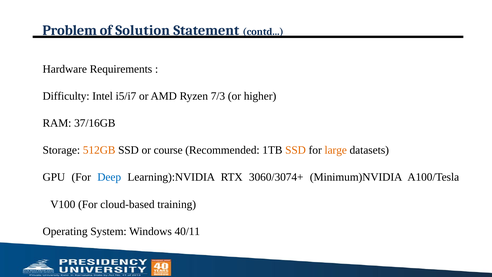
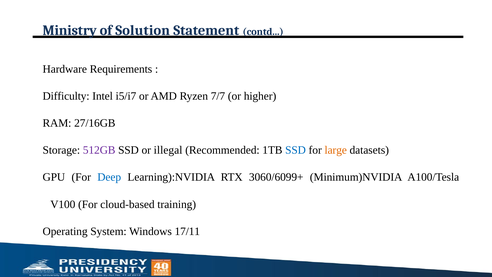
Problem: Problem -> Ministry (70, 31)
7/3: 7/3 -> 7/7 (218, 96)
37/16GB: 37/16GB -> 27/16GB (95, 123)
512GB colour: orange -> purple (99, 150)
course: course -> illegal (168, 150)
SSD colour: orange -> blue (296, 150)
3060/3074+: 3060/3074+ -> 3060/6099+ (276, 177)
40/11: 40/11 -> 17/11 (187, 231)
